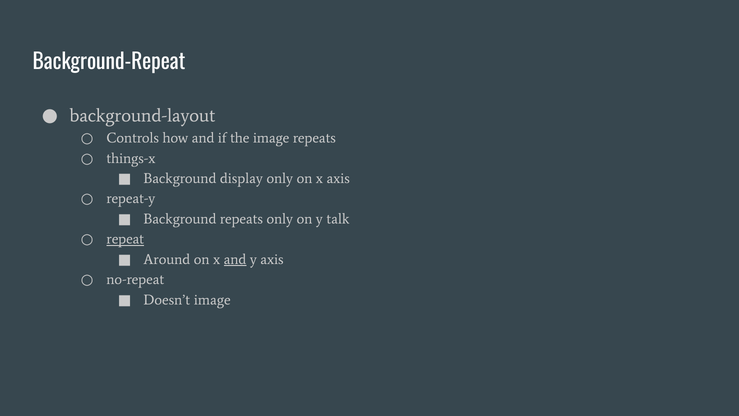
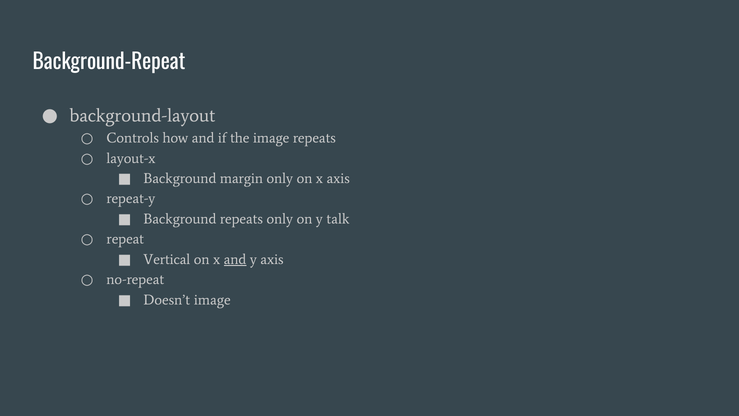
things-x: things-x -> layout-x (131, 158)
display: display -> margin (241, 178)
repeat underline: present -> none (125, 239)
Around: Around -> Vertical (167, 259)
